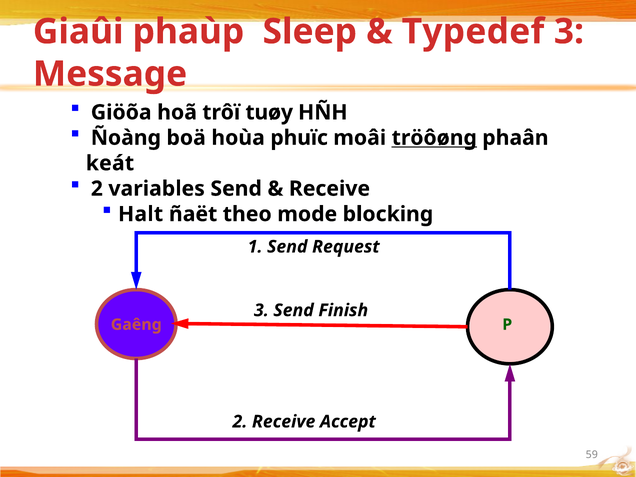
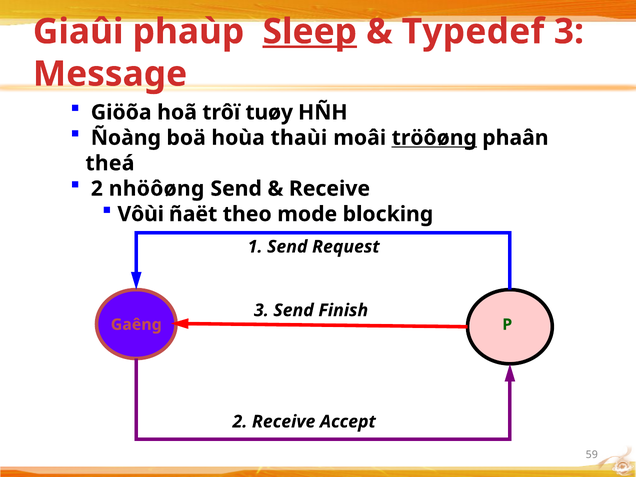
Sleep underline: none -> present (310, 32)
phuïc: phuïc -> thaùi (299, 138)
keát: keát -> theá (110, 163)
variables: variables -> nhöôøng (157, 189)
Halt: Halt -> Vôùi (141, 214)
